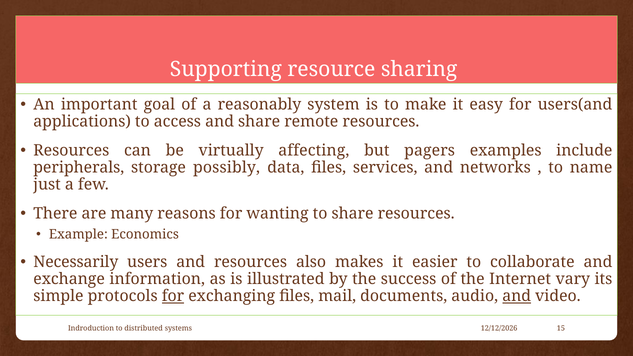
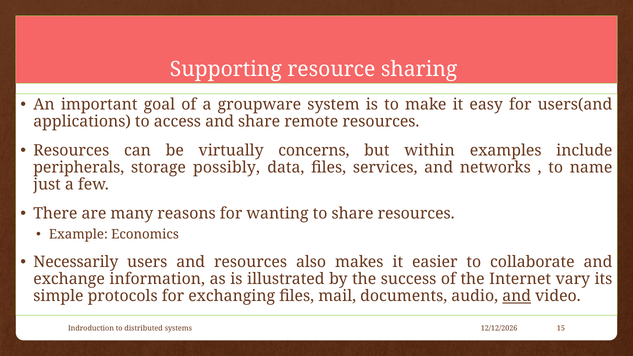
reasonably: reasonably -> groupware (259, 104)
affecting: affecting -> concerns (314, 151)
pagers: pagers -> within (430, 151)
for underline: present -> none (173, 296)
